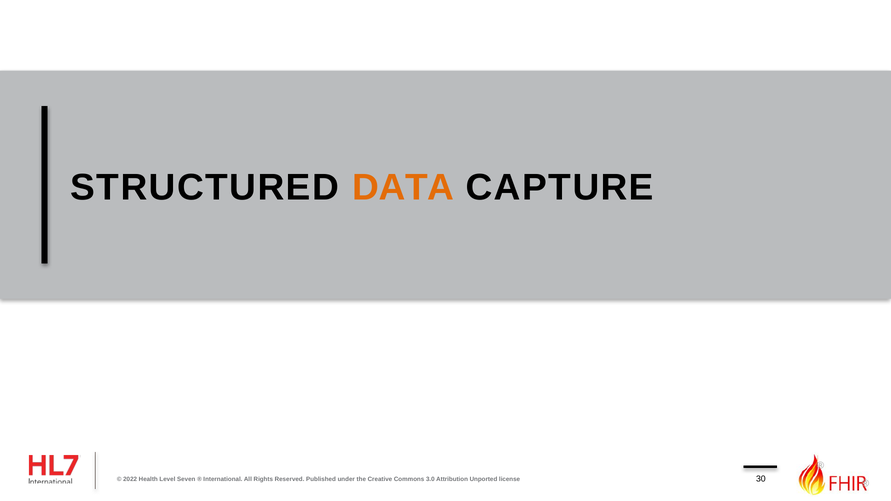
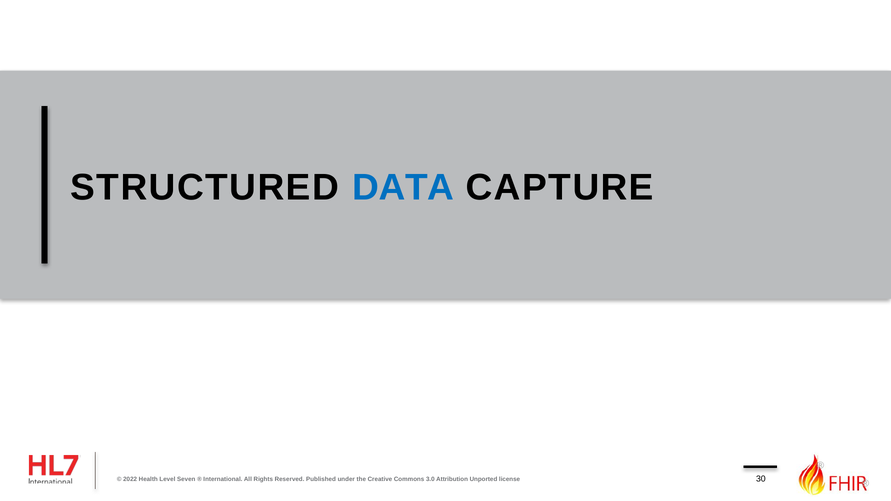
DATA colour: orange -> blue (403, 187)
